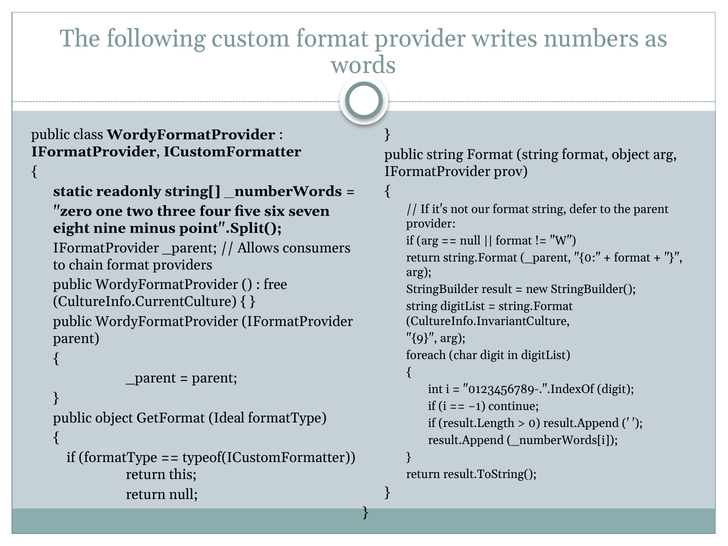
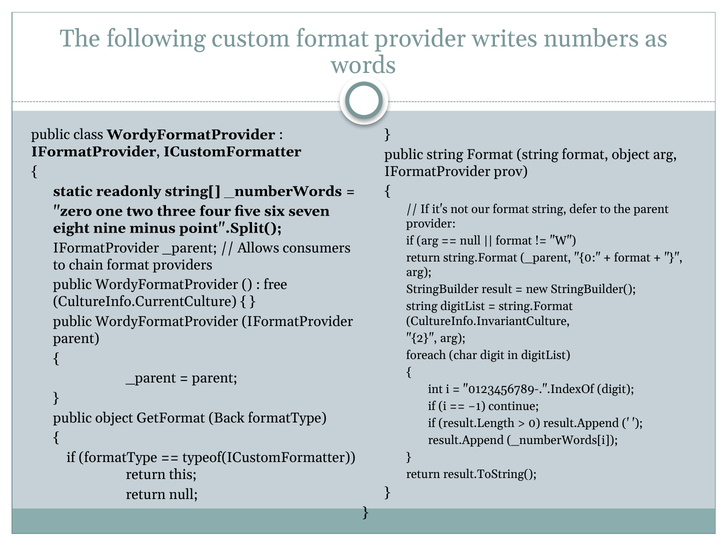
9: 9 -> 2 (422, 338)
Ideal: Ideal -> Back (227, 418)
